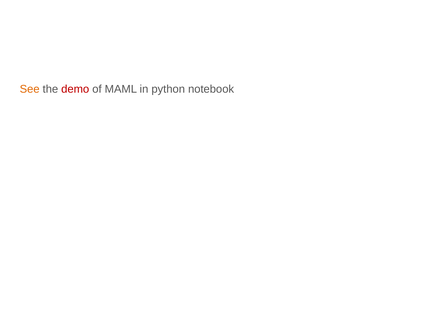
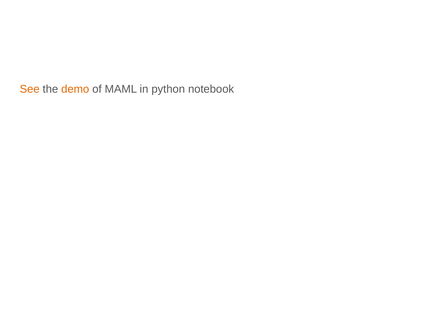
demo colour: red -> orange (75, 89)
